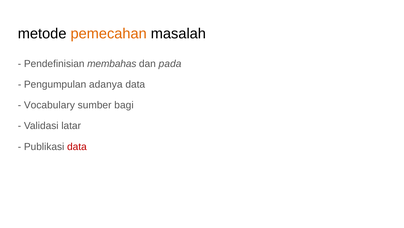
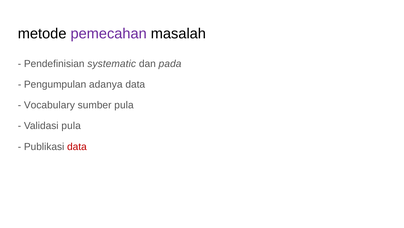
pemecahan colour: orange -> purple (109, 33)
membahas: membahas -> systematic (112, 64)
sumber bagi: bagi -> pula (124, 105)
Validasi latar: latar -> pula (71, 126)
